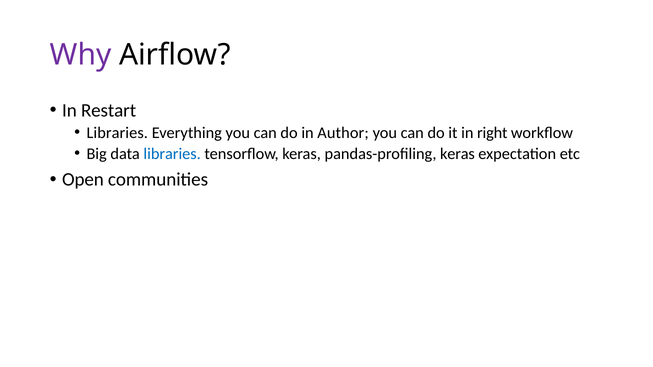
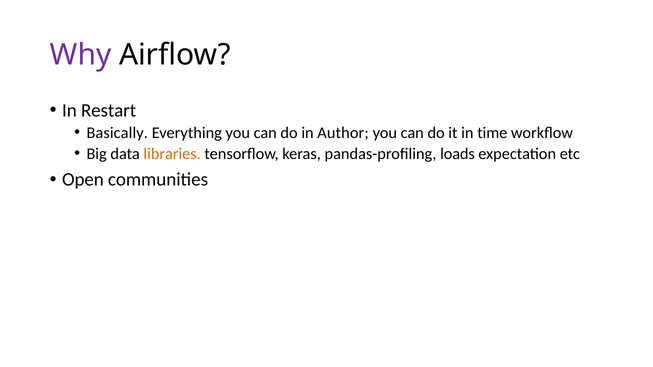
Libraries: Libraries -> Basically (117, 133)
right: right -> time (492, 133)
libraries colour: blue -> orange (172, 154)
pandas-profiling keras: keras -> loads (457, 154)
